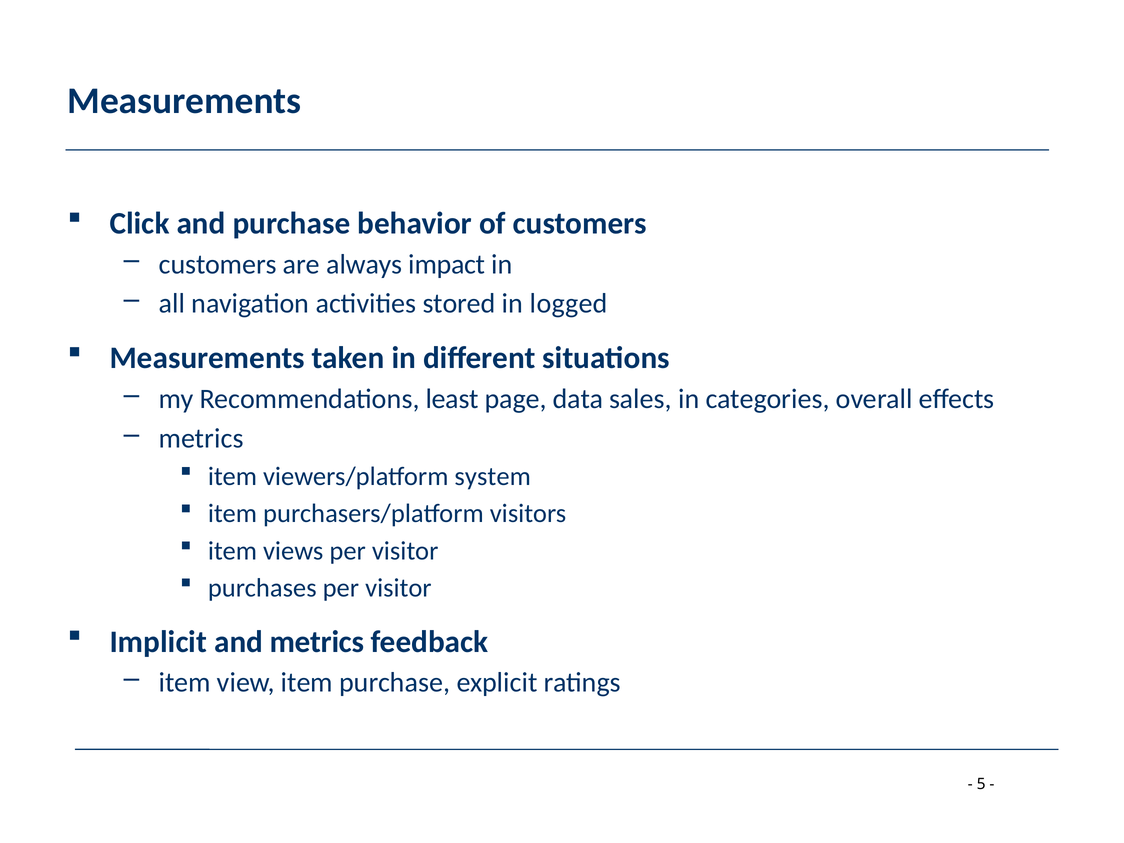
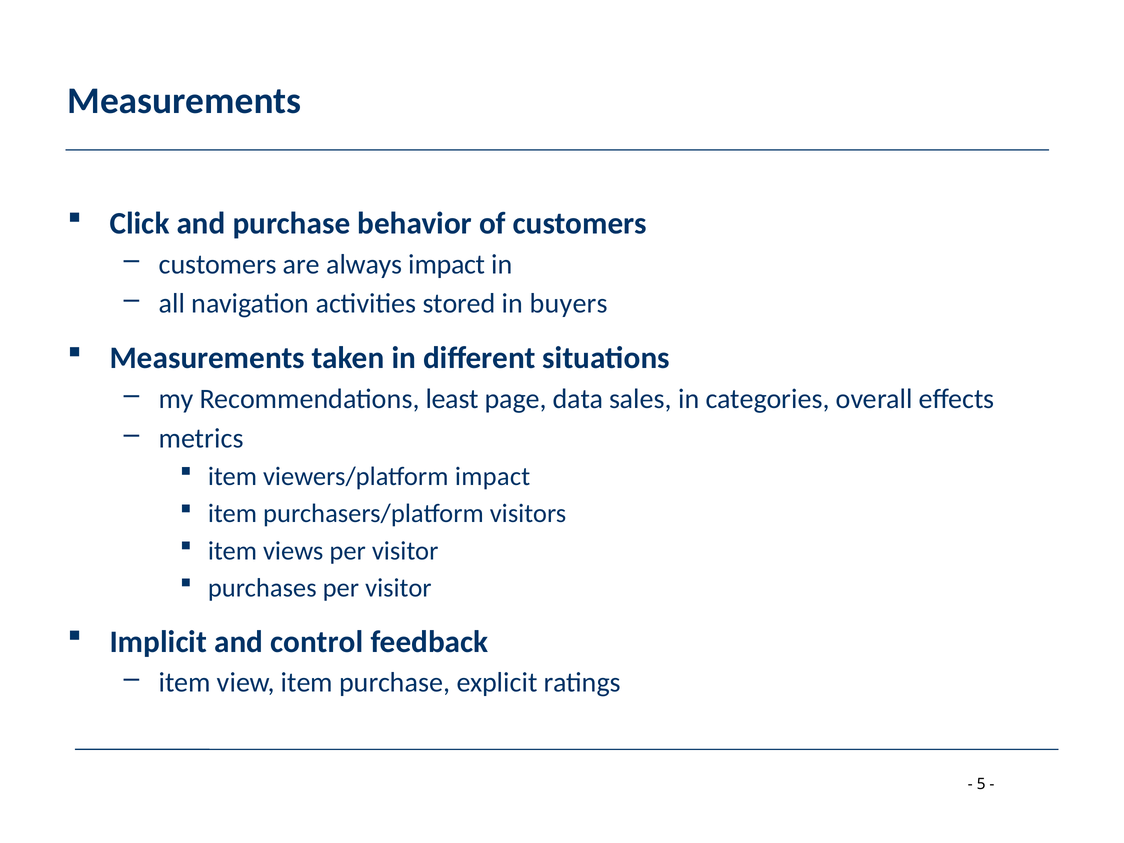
logged: logged -> buyers (569, 304)
viewers/platform system: system -> impact (493, 476)
and metrics: metrics -> control (317, 642)
